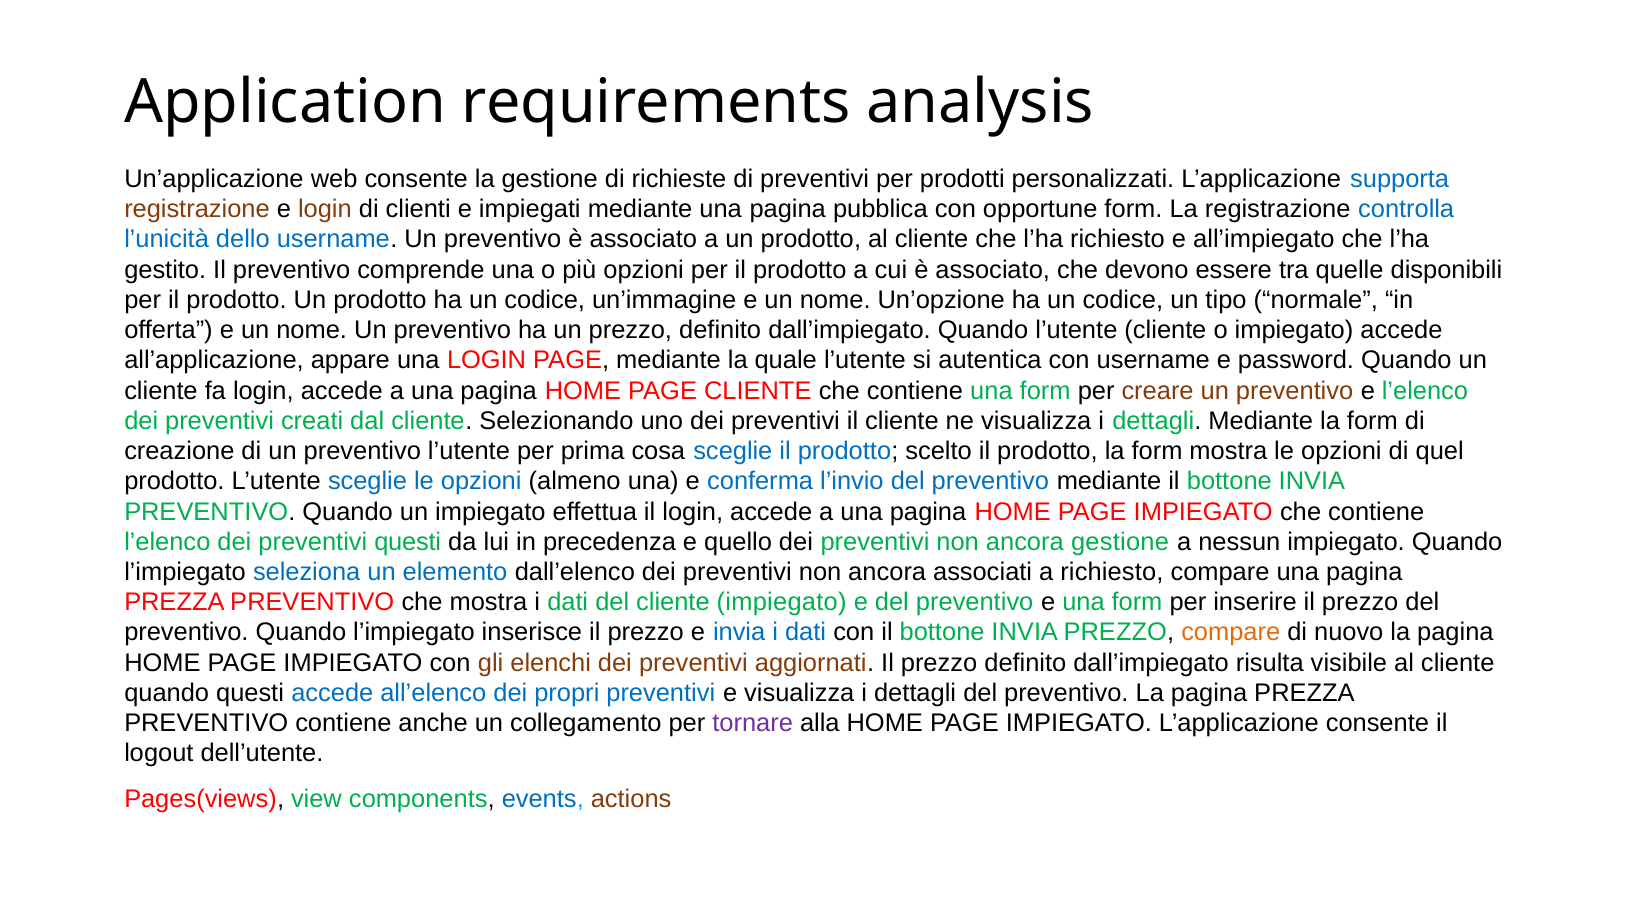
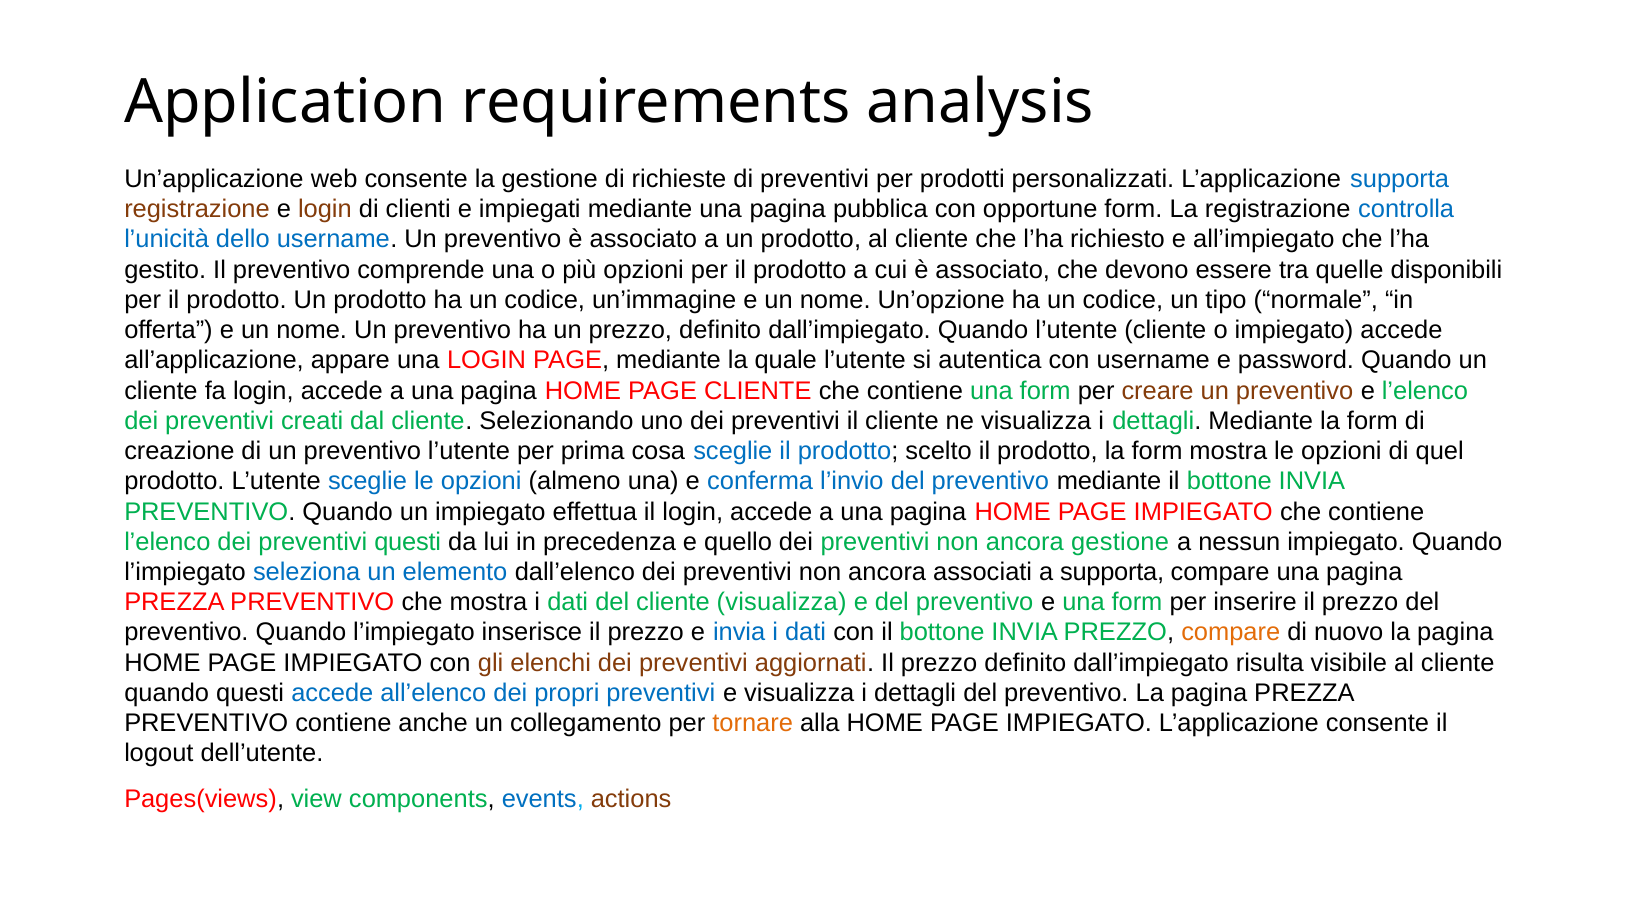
a richiesto: richiesto -> supporta (1112, 572)
cliente impiegato: impiegato -> visualizza (782, 602)
tornare colour: purple -> orange (753, 723)
